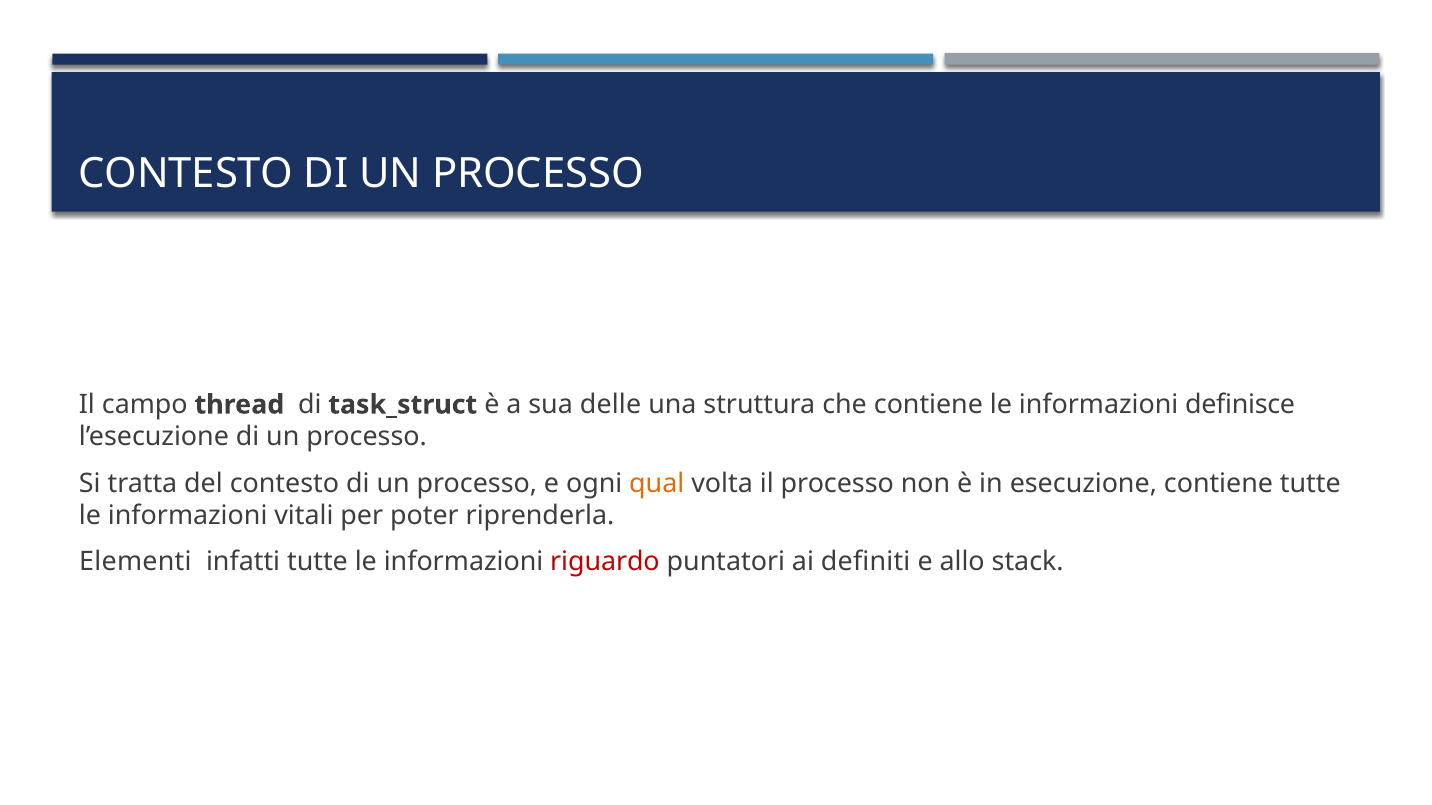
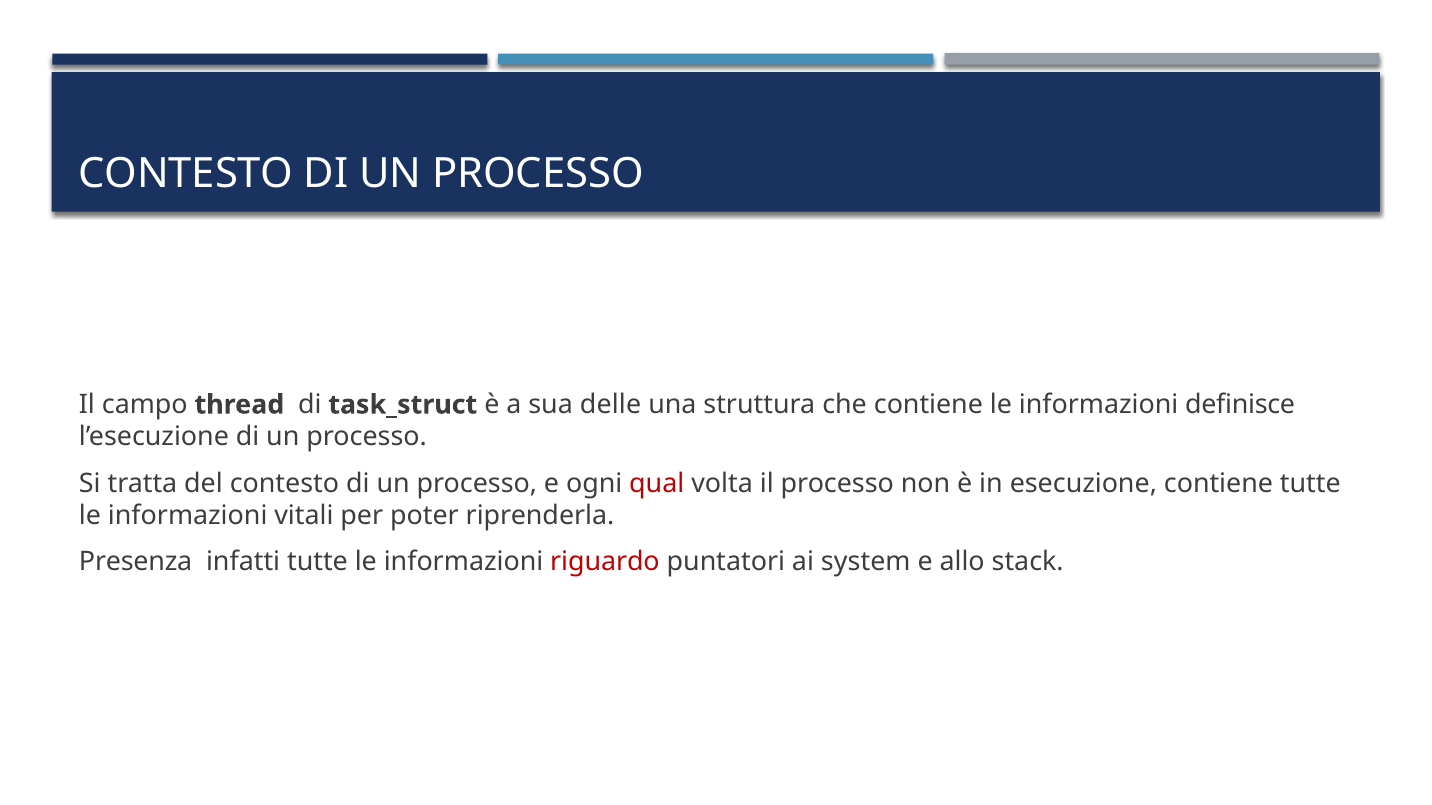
qual colour: orange -> red (657, 484)
Elementi: Elementi -> Presenza (136, 562)
definiti: definiti -> system (866, 562)
